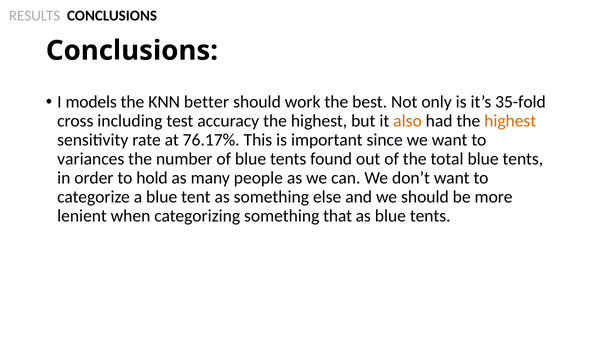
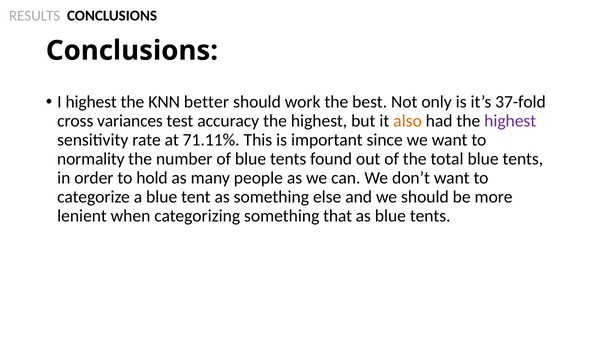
I models: models -> highest (91, 102)
35-fold: 35-fold -> 37-fold (520, 102)
including: including -> variances (130, 121)
highest colour: orange -> purple (510, 121)
76.17%: 76.17% -> 71.11% (211, 140)
variances: variances -> normality (91, 159)
